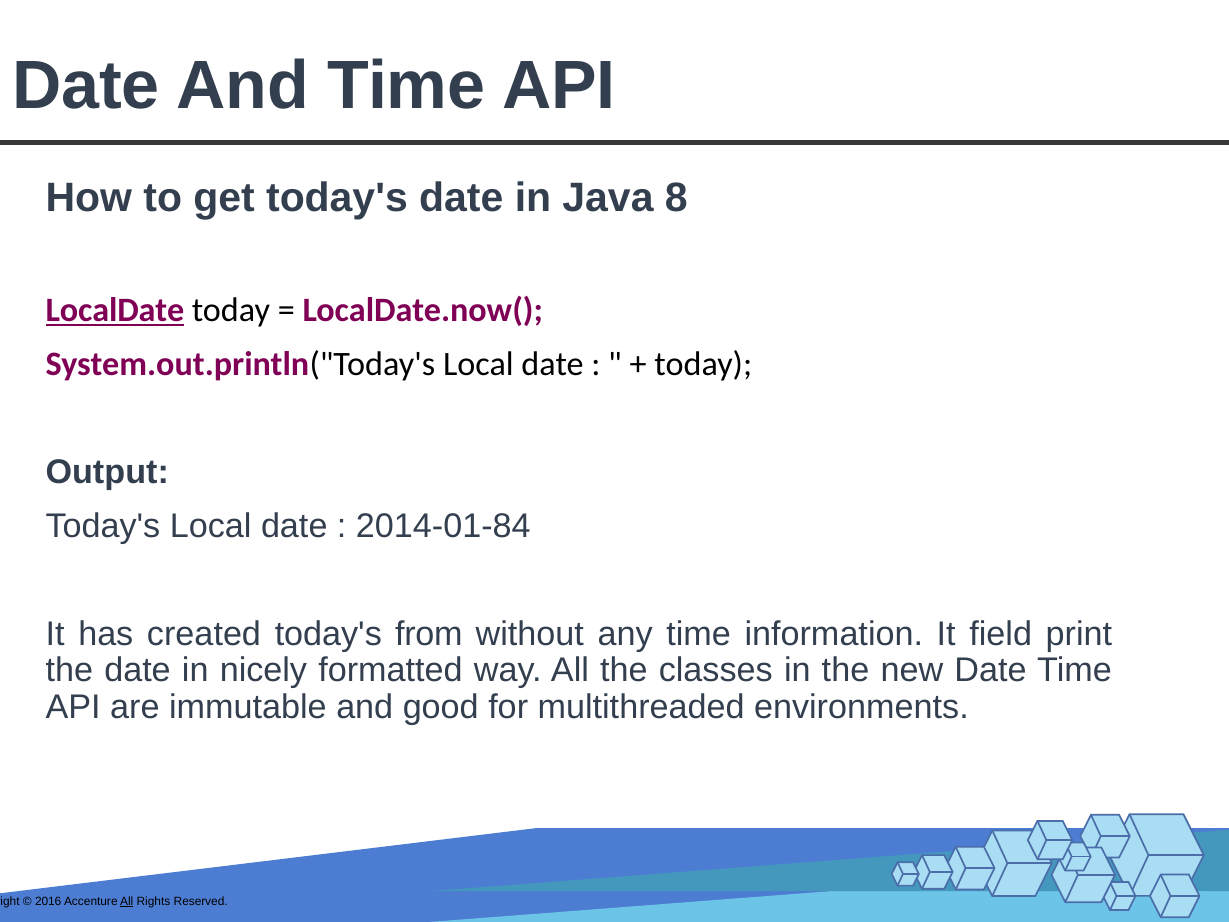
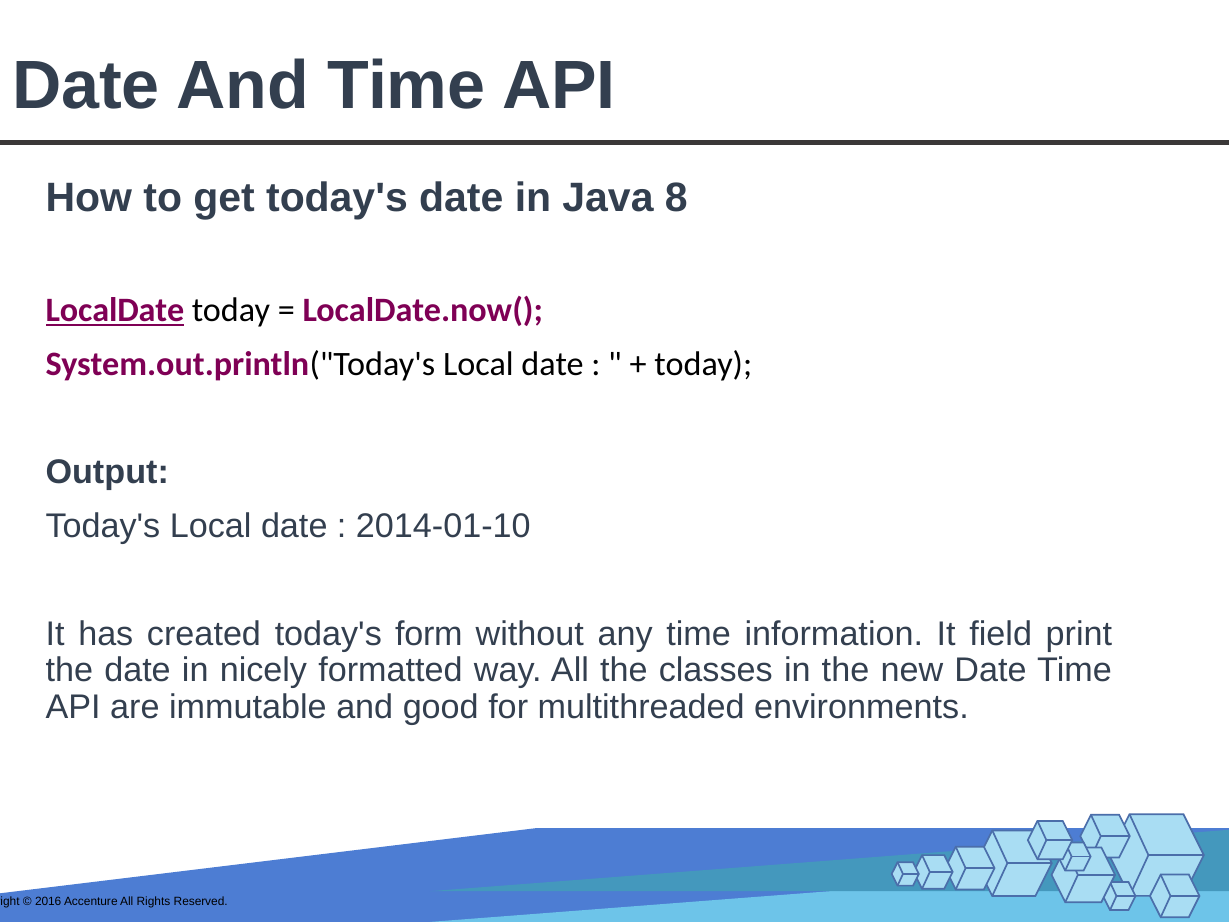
2014-01-84: 2014-01-84 -> 2014-01-10 (443, 526)
from: from -> form (429, 634)
All underline: present -> none (127, 901)
